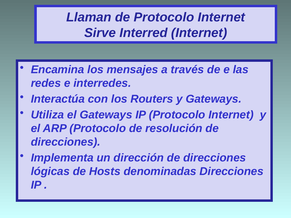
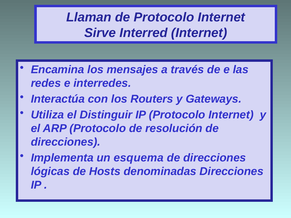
el Gateways: Gateways -> Distinguir (106, 115)
dirección: dirección -> esquema (139, 158)
